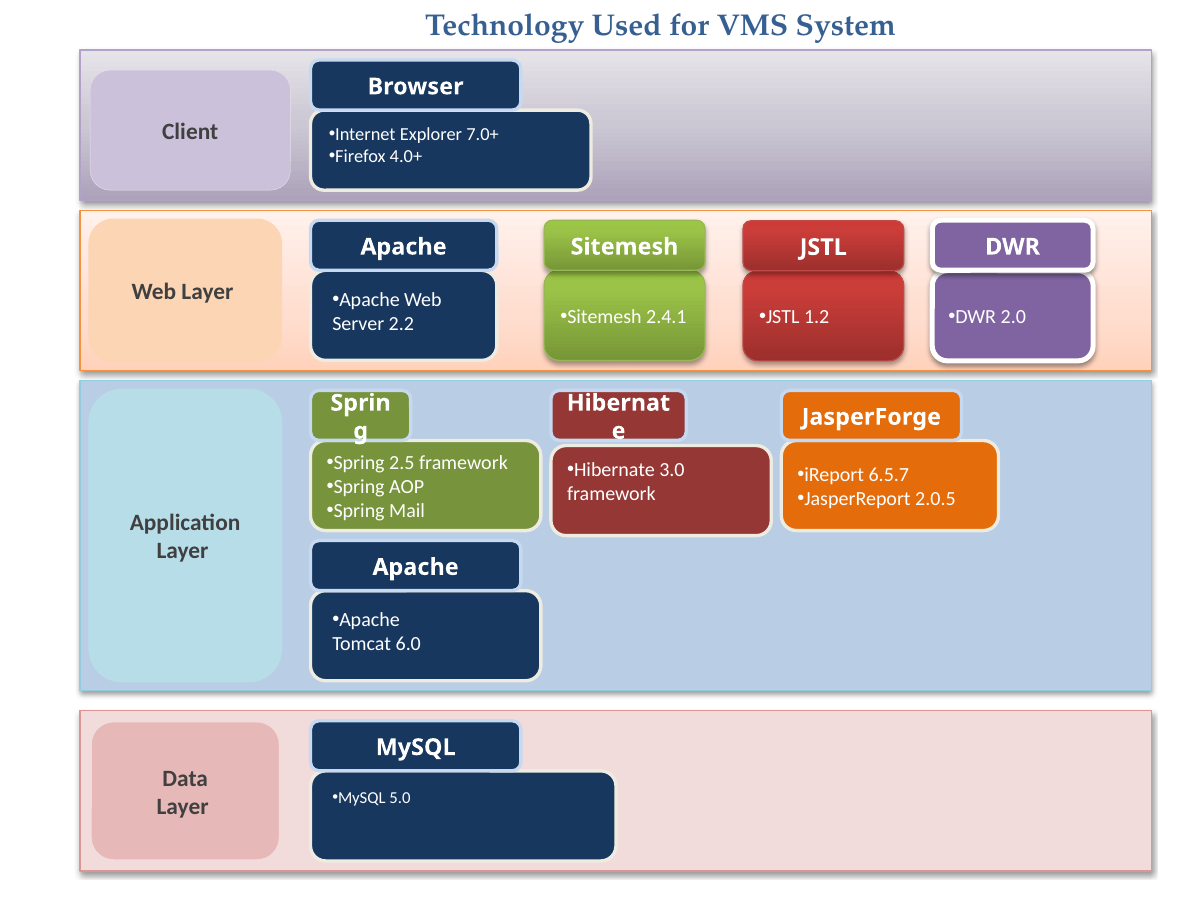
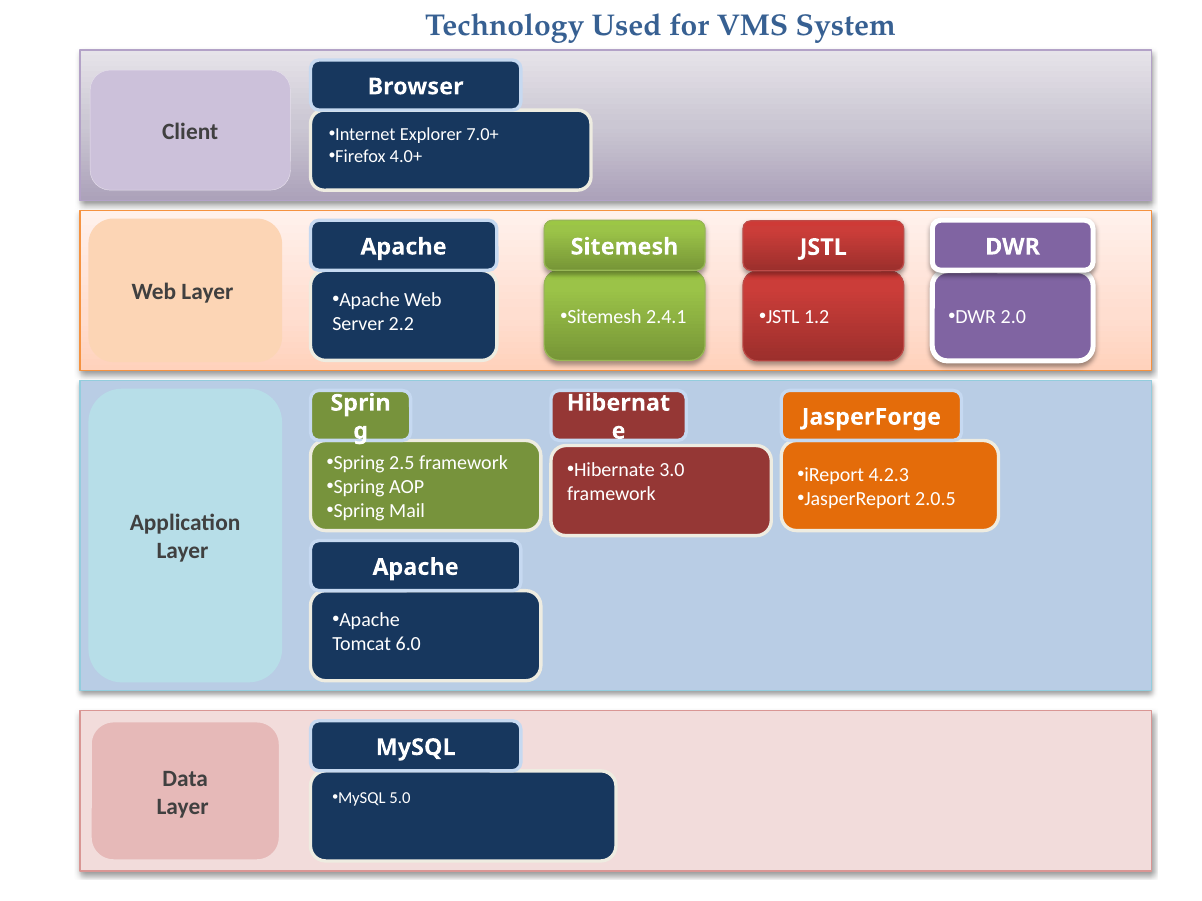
6.5.7: 6.5.7 -> 4.2.3 (889, 475)
